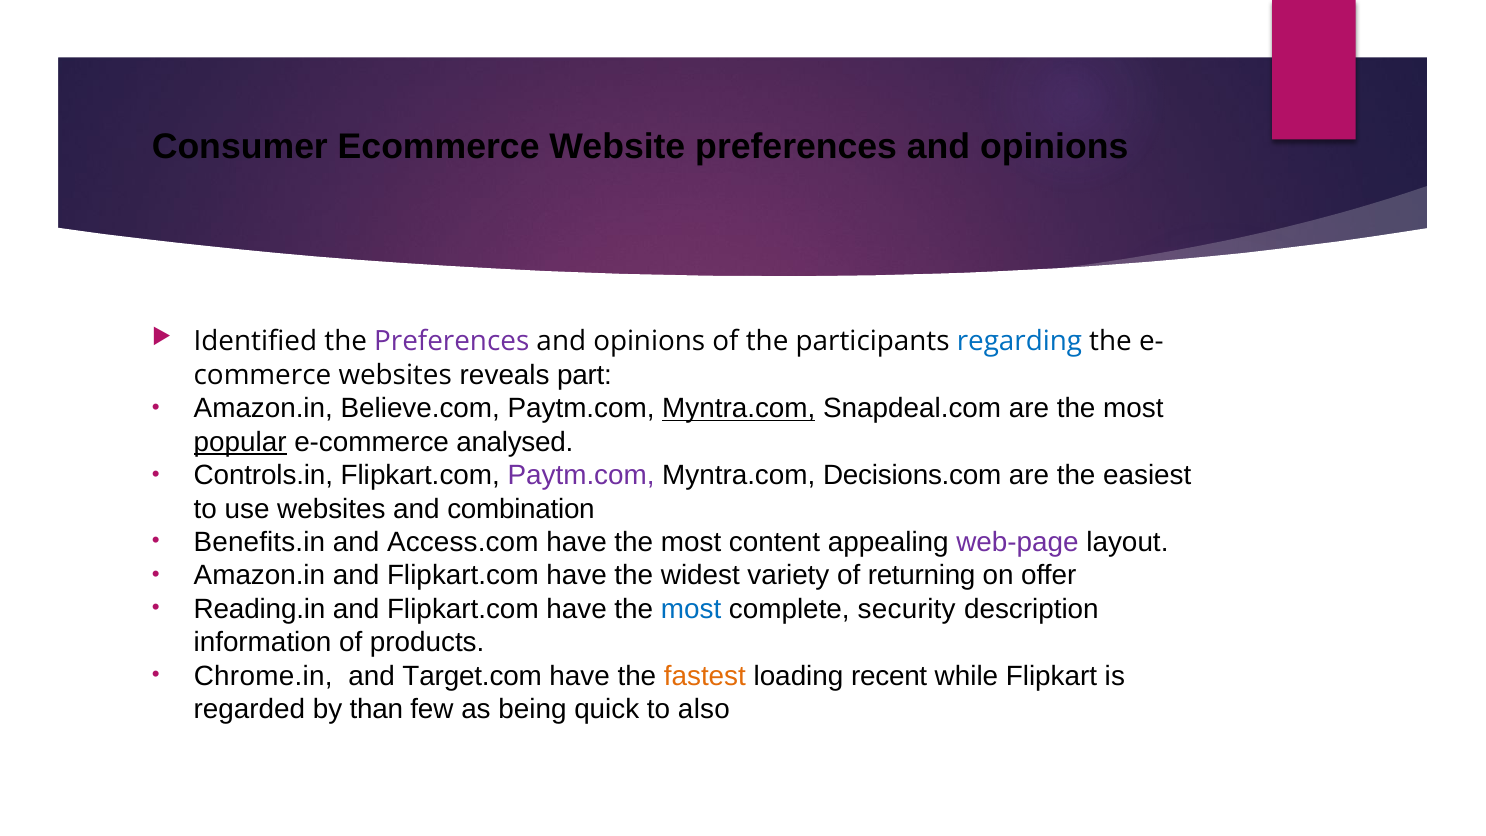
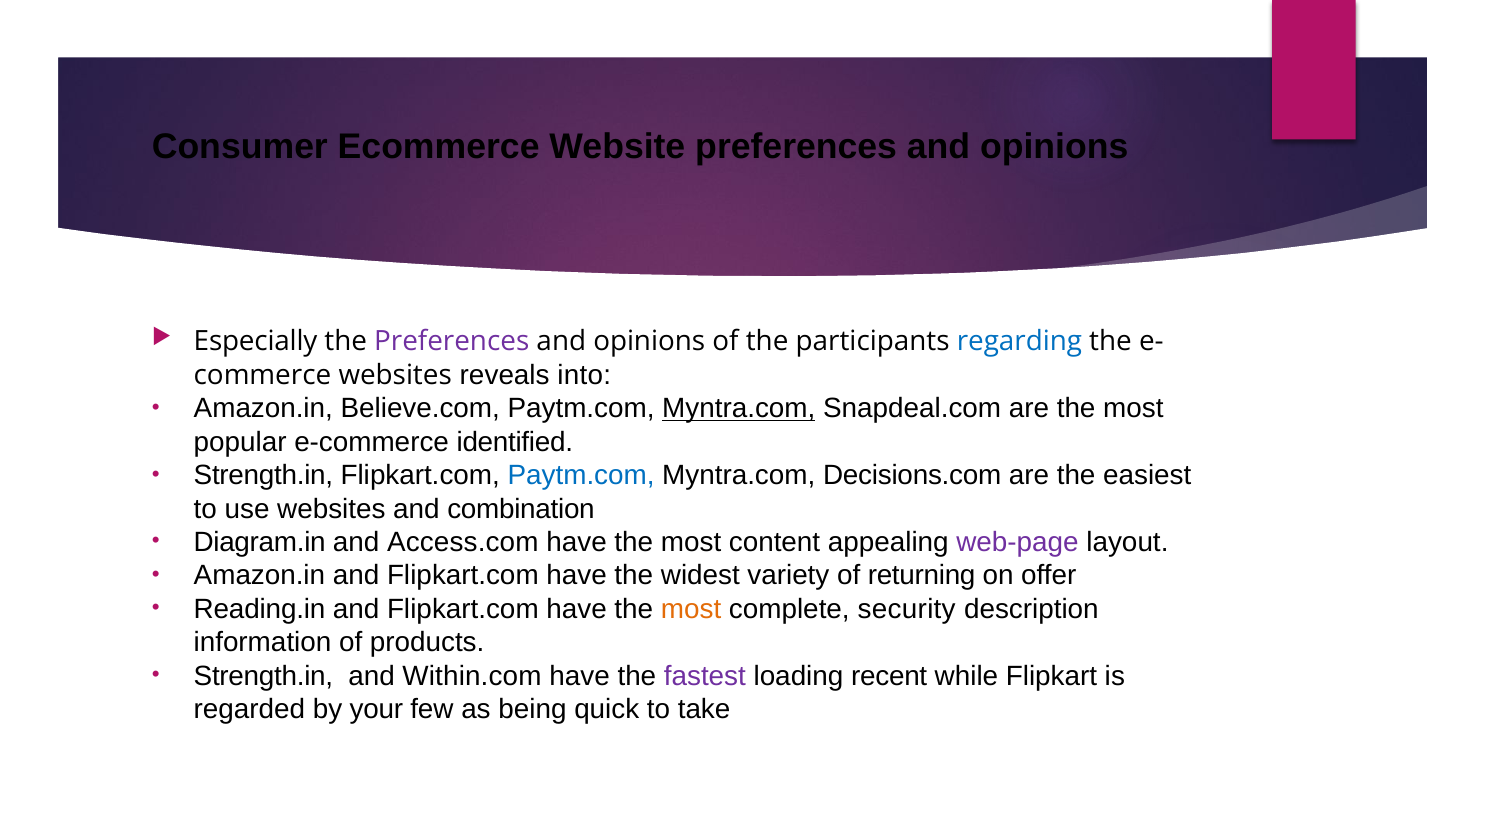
Identified: Identified -> Especially (255, 342)
part: part -> into (584, 375)
popular underline: present -> none (240, 442)
analysed: analysed -> identified (515, 442)
Controls.in: Controls.in -> Strength.in (263, 475)
Paytm.com colour: purple -> blue (581, 475)
Benefits.in: Benefits.in -> Diagram.in (260, 542)
most colour: blue -> orange (691, 609)
Chrome.in: Chrome.in -> Strength.in (263, 676)
Target.com: Target.com -> Within.com (472, 676)
fastest colour: orange -> purple (705, 676)
than: than -> your (376, 709)
also: also -> take (704, 709)
